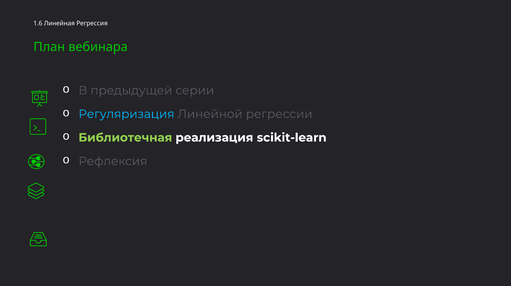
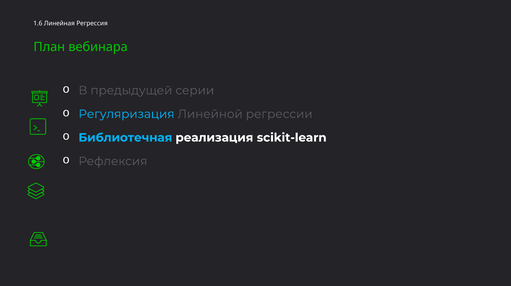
Библиотечная colour: light green -> light blue (125, 137)
